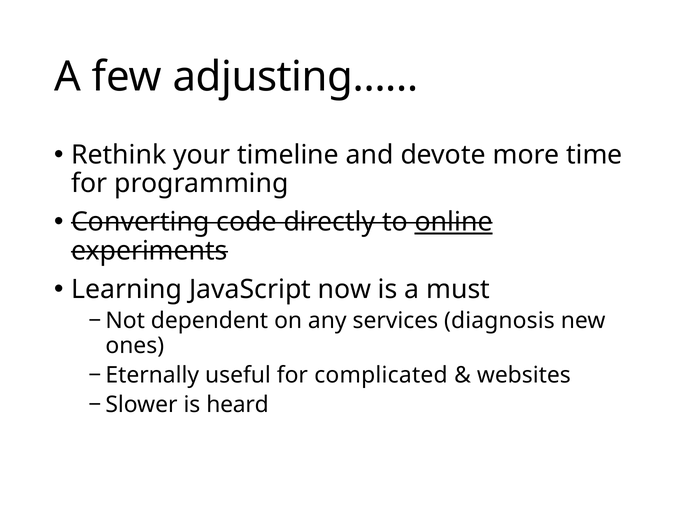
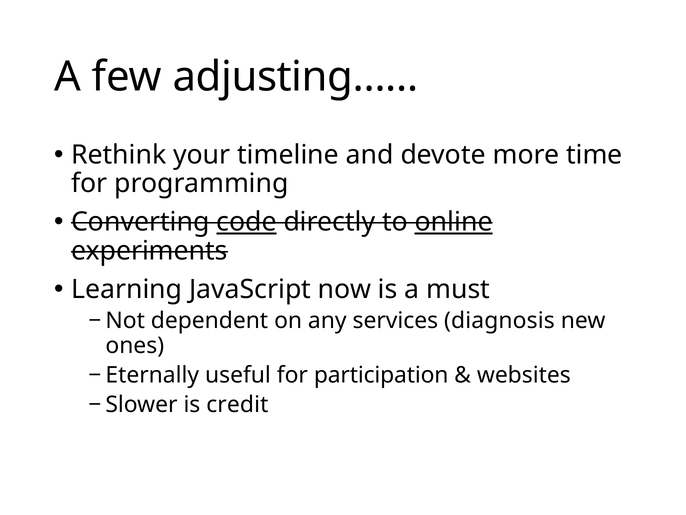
code underline: none -> present (246, 222)
complicated: complicated -> participation (381, 375)
heard: heard -> credit (237, 404)
